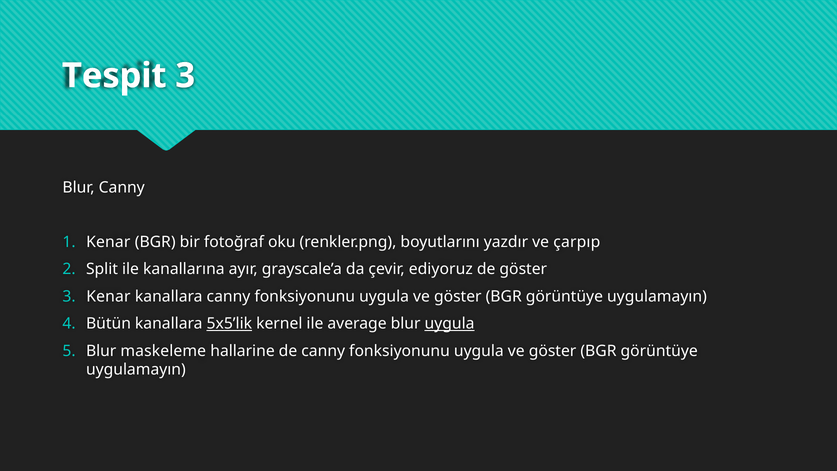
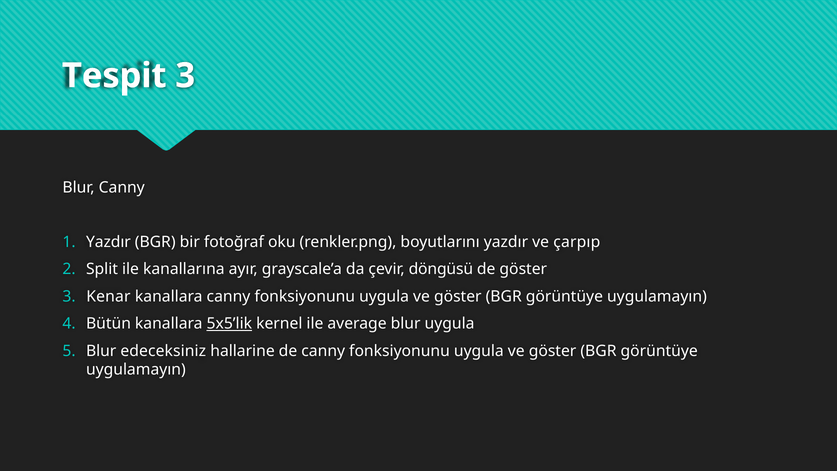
Kenar: Kenar -> Yazdır (108, 242)
ediyoruz: ediyoruz -> döngüsü (441, 269)
uygula underline: present -> none (450, 323)
maskeleme: maskeleme -> edeceksiniz (163, 351)
